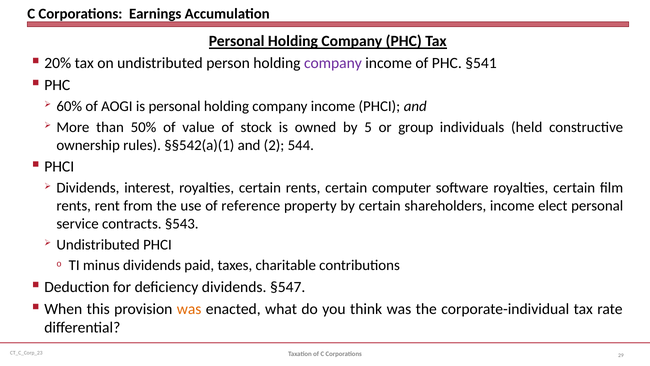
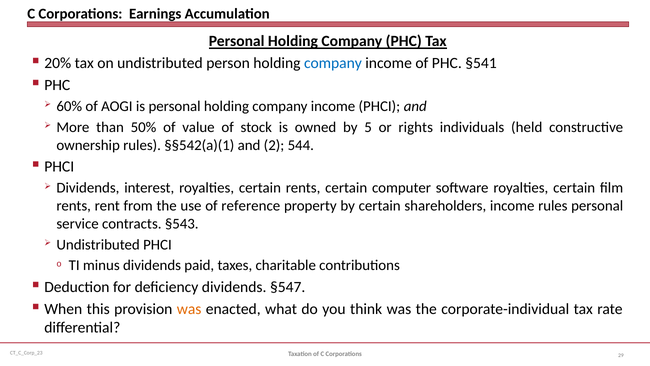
company colour: purple -> blue (333, 63)
group: group -> rights (416, 127)
income elect: elect -> rules (553, 206)
